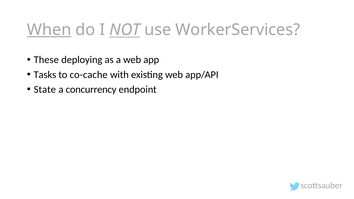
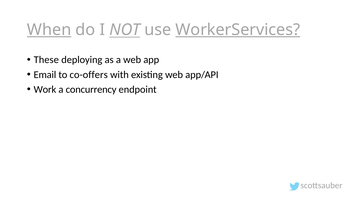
WorkerServices underline: none -> present (238, 30)
Tasks: Tasks -> Email (45, 75)
co-cache: co-cache -> co-offers (89, 75)
State: State -> Work (45, 89)
